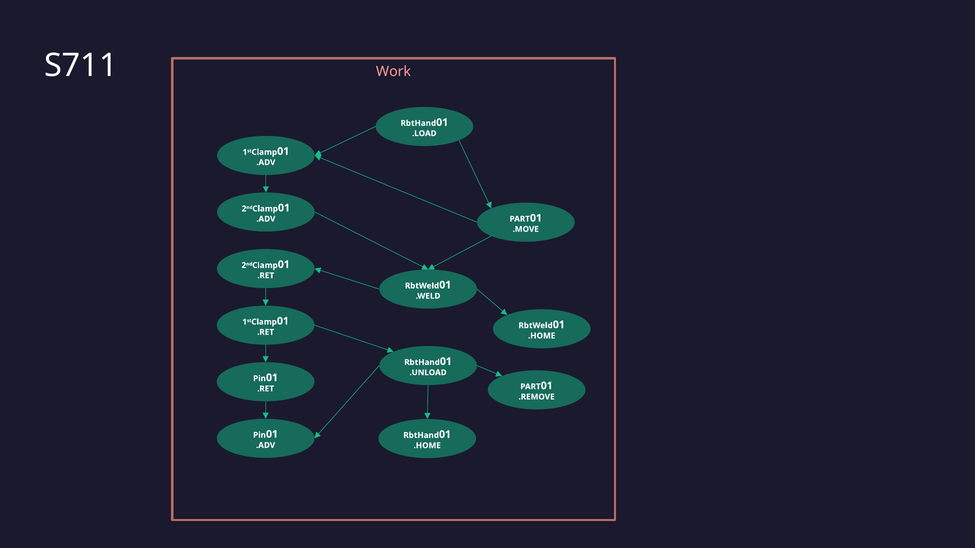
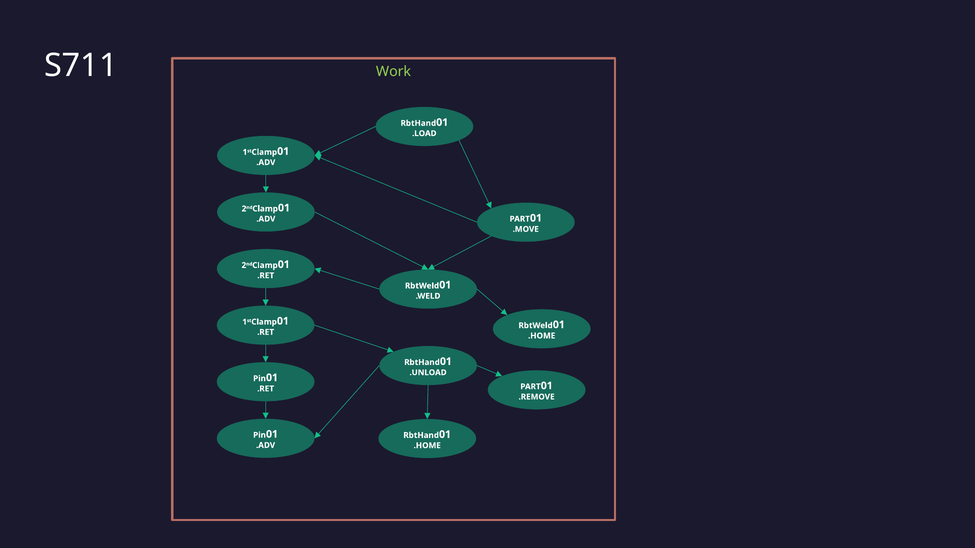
Work colour: pink -> light green (394, 71)
